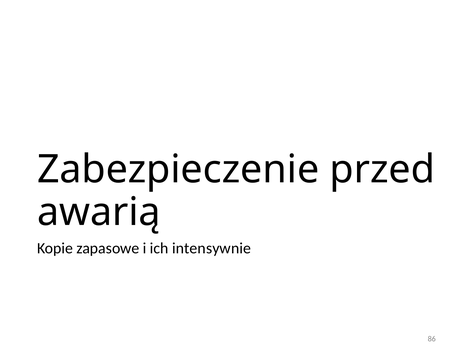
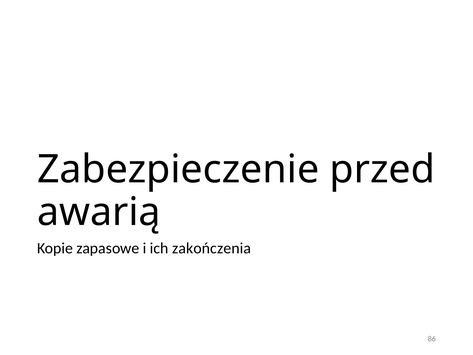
intensywnie: intensywnie -> zakończenia (212, 248)
